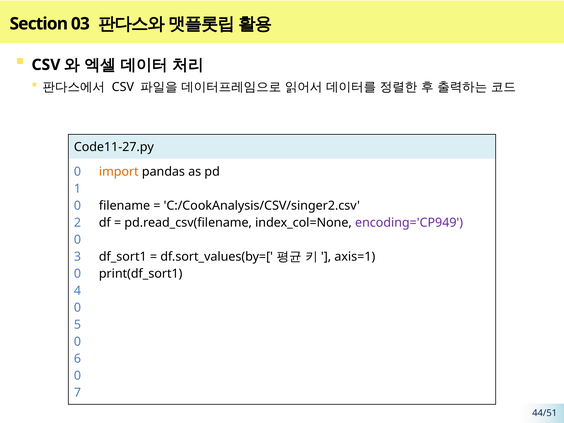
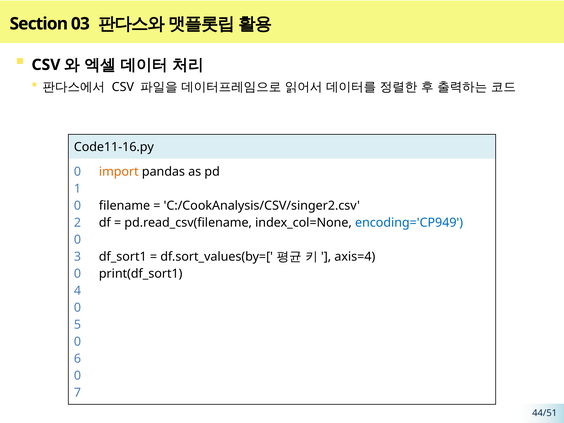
Code11-27.py: Code11-27.py -> Code11-16.py (114, 147)
encoding='CP949 colour: purple -> blue (409, 223)
axis=1: axis=1 -> axis=4 (355, 257)
